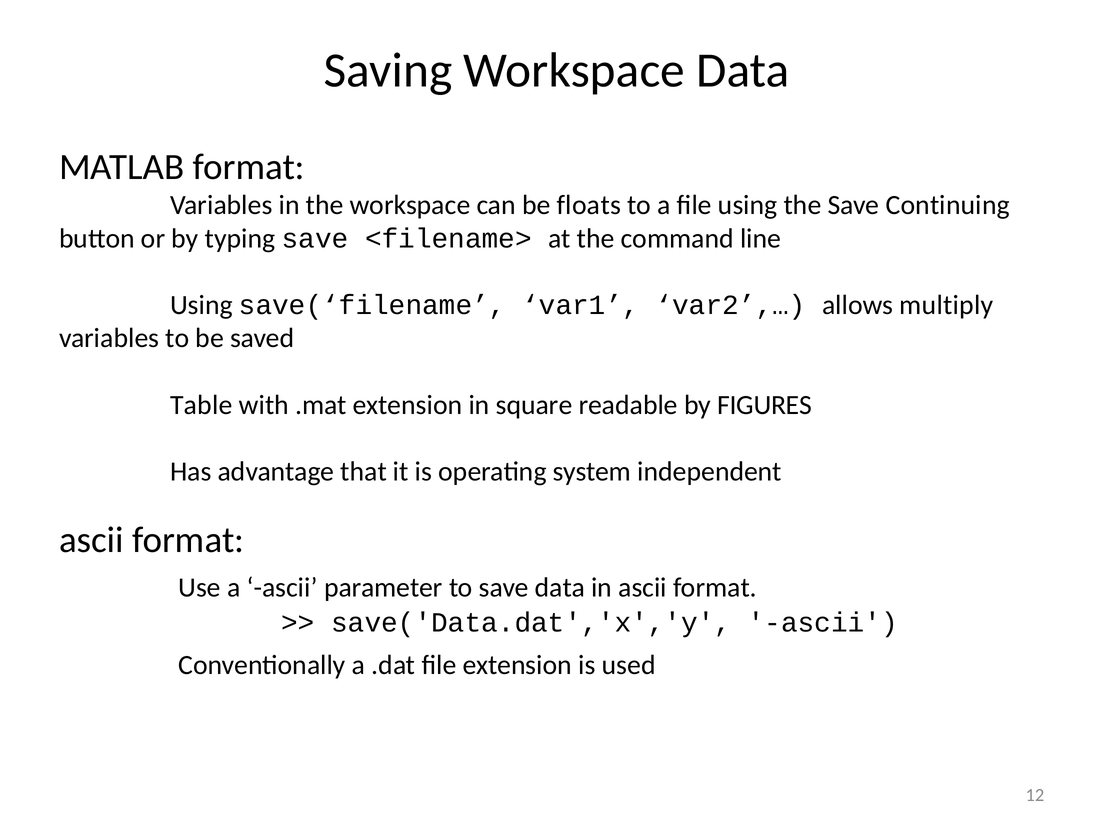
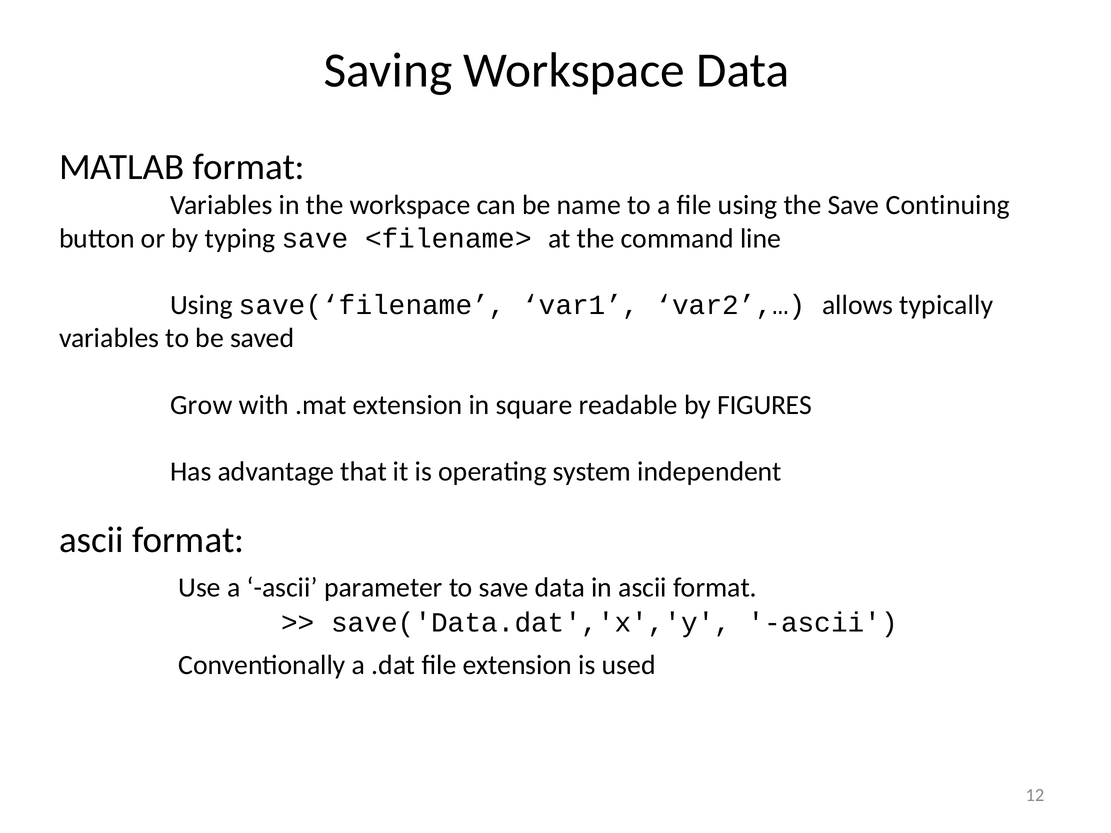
floats: floats -> name (589, 205)
multiply: multiply -> typically (946, 305)
Table: Table -> Grow (201, 405)
